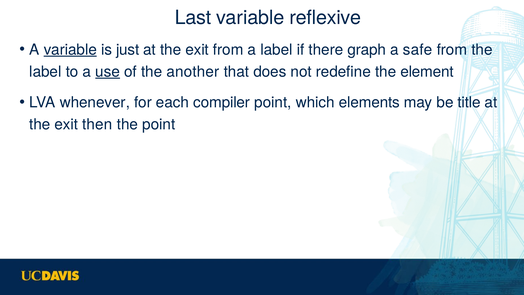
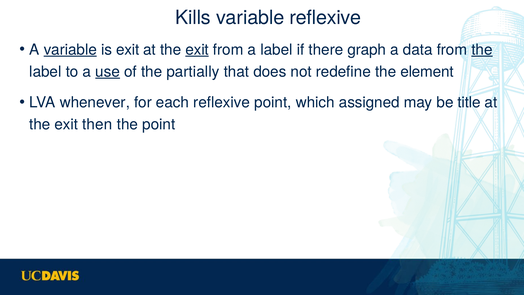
Last: Last -> Kills (193, 18)
is just: just -> exit (128, 50)
exit underline: none -> present (197, 50)
safe: safe -> data (418, 50)
the underline: none -> present (482, 50)
another: another -> partially (193, 72)
each compiler: compiler -> reflexive (222, 102)
elements: elements -> assigned (369, 102)
